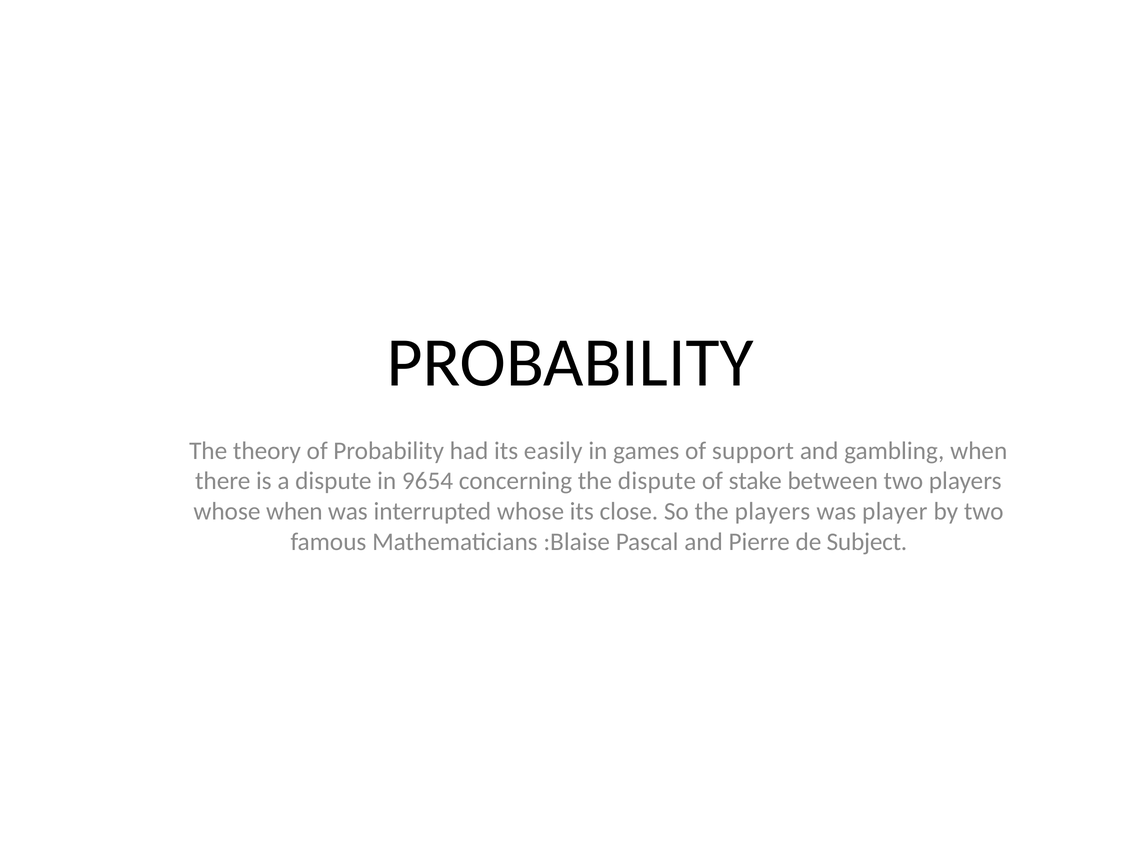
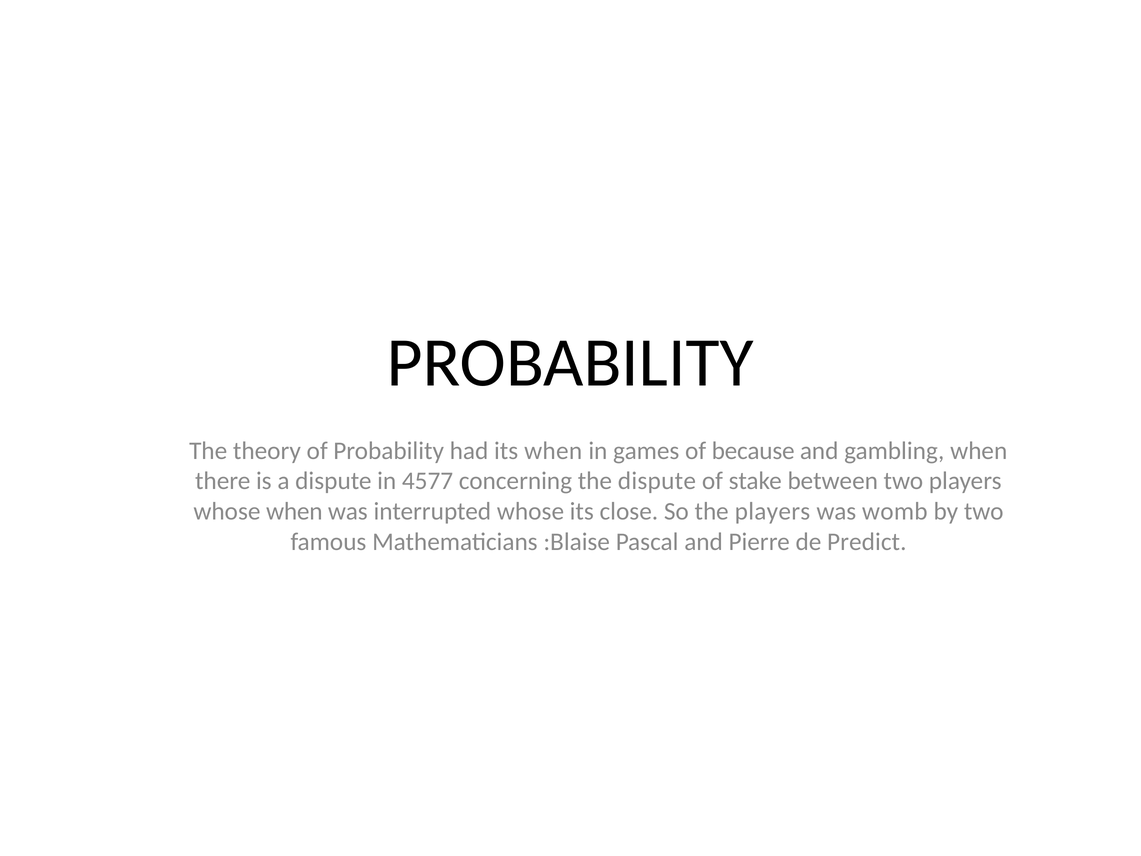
its easily: easily -> when (553, 451)
support: support -> because (753, 451)
9654: 9654 -> 4577 (428, 481)
player: player -> womb (895, 511)
Subject: Subject -> Predict (867, 542)
